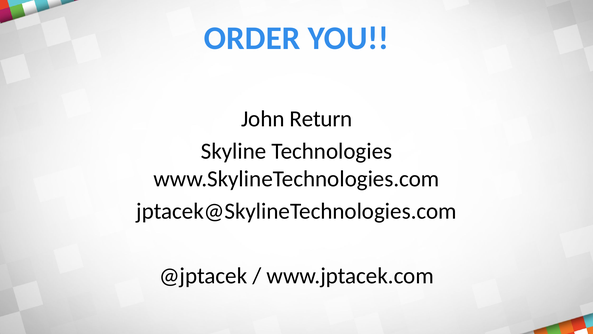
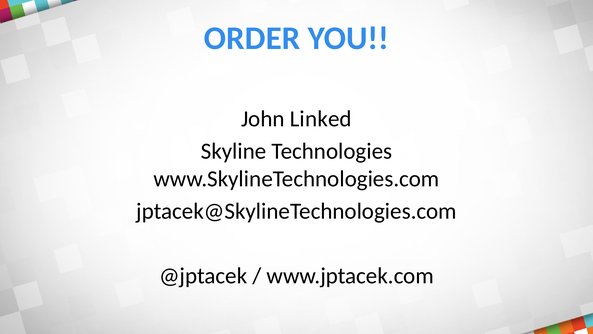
Return: Return -> Linked (321, 119)
